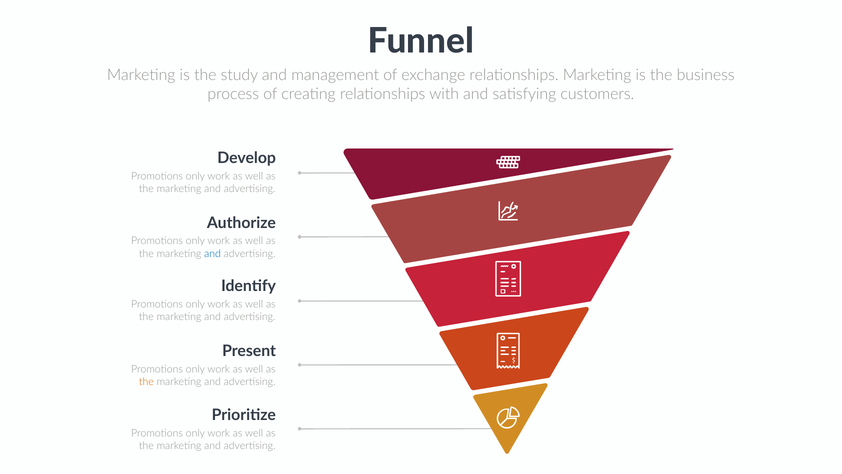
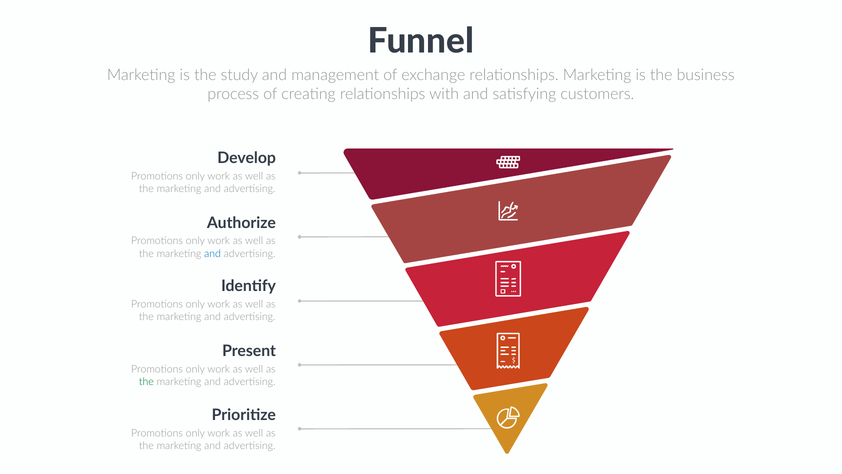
the colour: orange -> green (146, 382)
